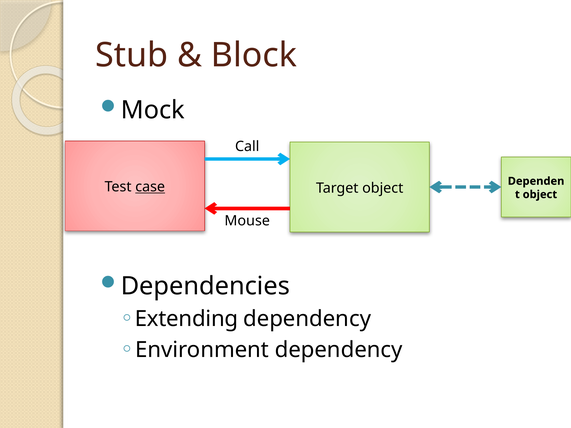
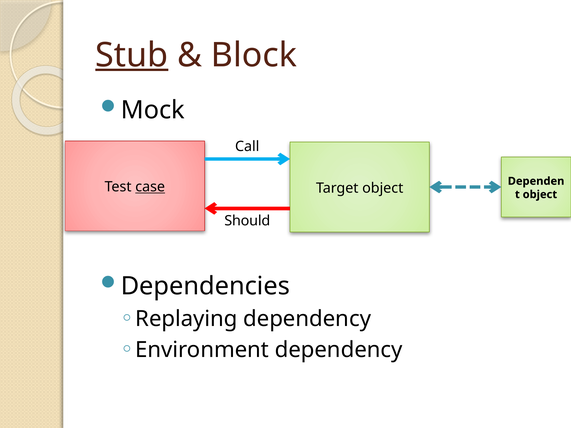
Stub underline: none -> present (132, 55)
Mouse: Mouse -> Should (247, 221)
Extending: Extending -> Replaying (186, 319)
